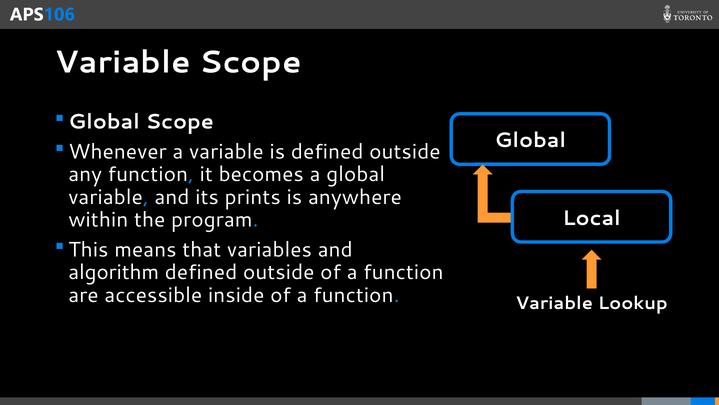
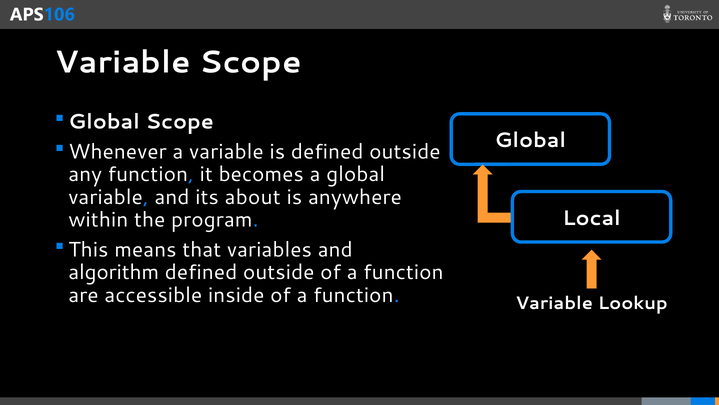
prints: prints -> about (253, 197)
